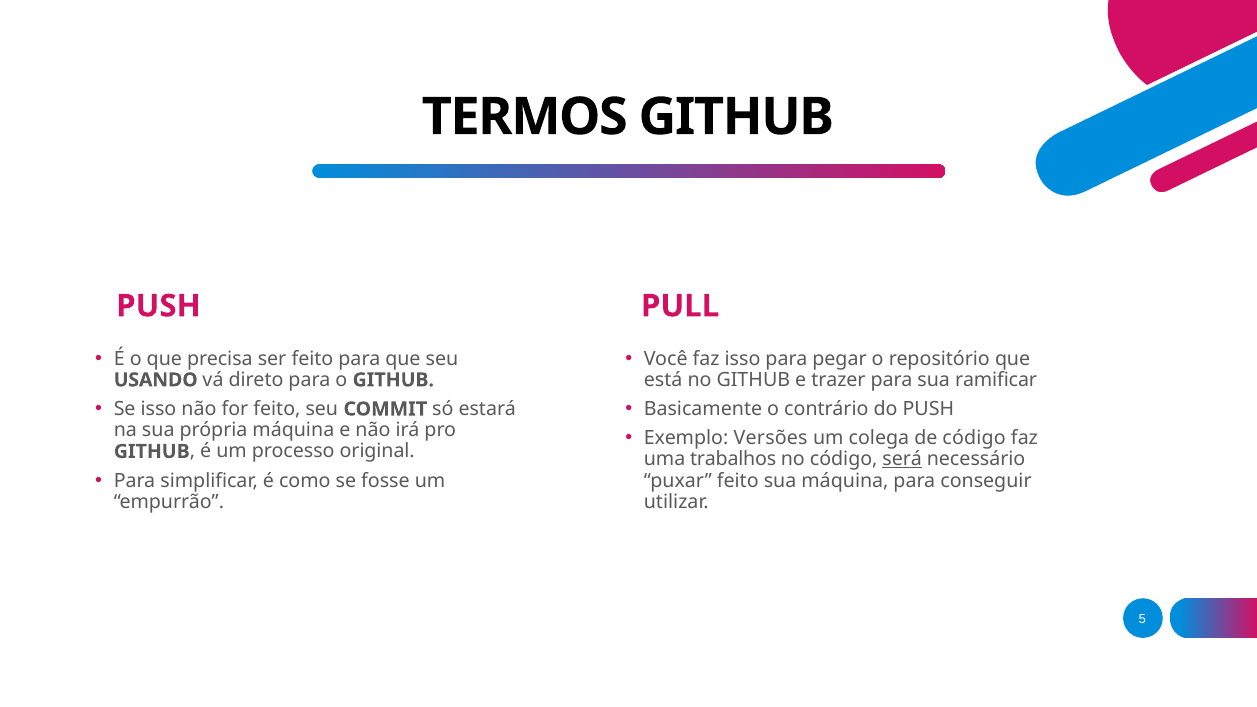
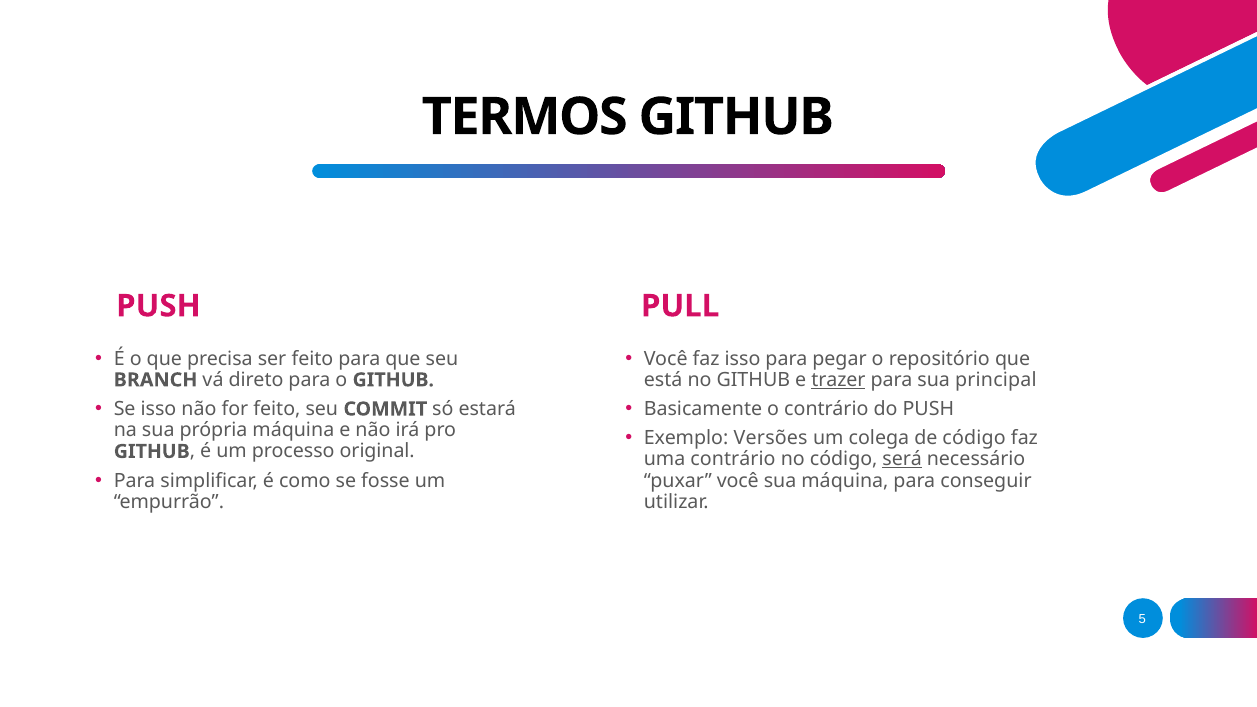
trazer underline: none -> present (838, 380)
ramificar: ramificar -> principal (996, 380)
USANDO: USANDO -> BRANCH (156, 380)
uma trabalhos: trabalhos -> contrário (733, 459)
puxar feito: feito -> você (738, 481)
